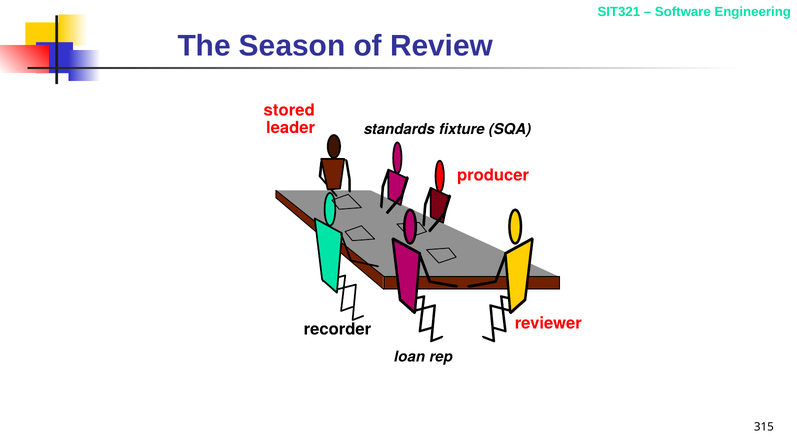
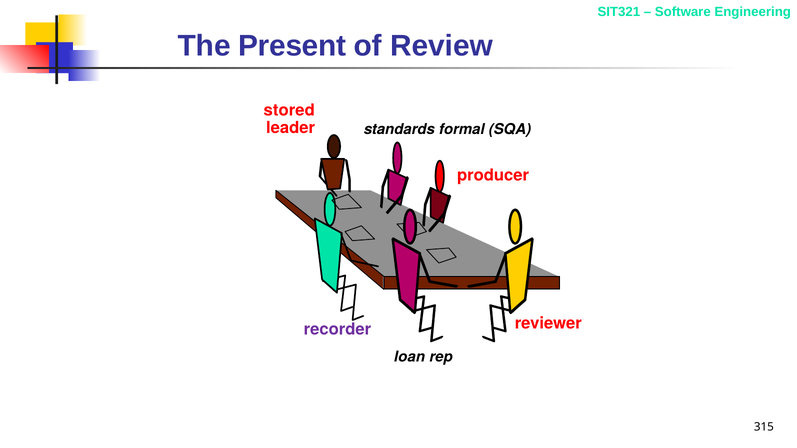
Season: Season -> Present (292, 46)
fixture: fixture -> formal (462, 129)
recorder colour: black -> purple (337, 329)
